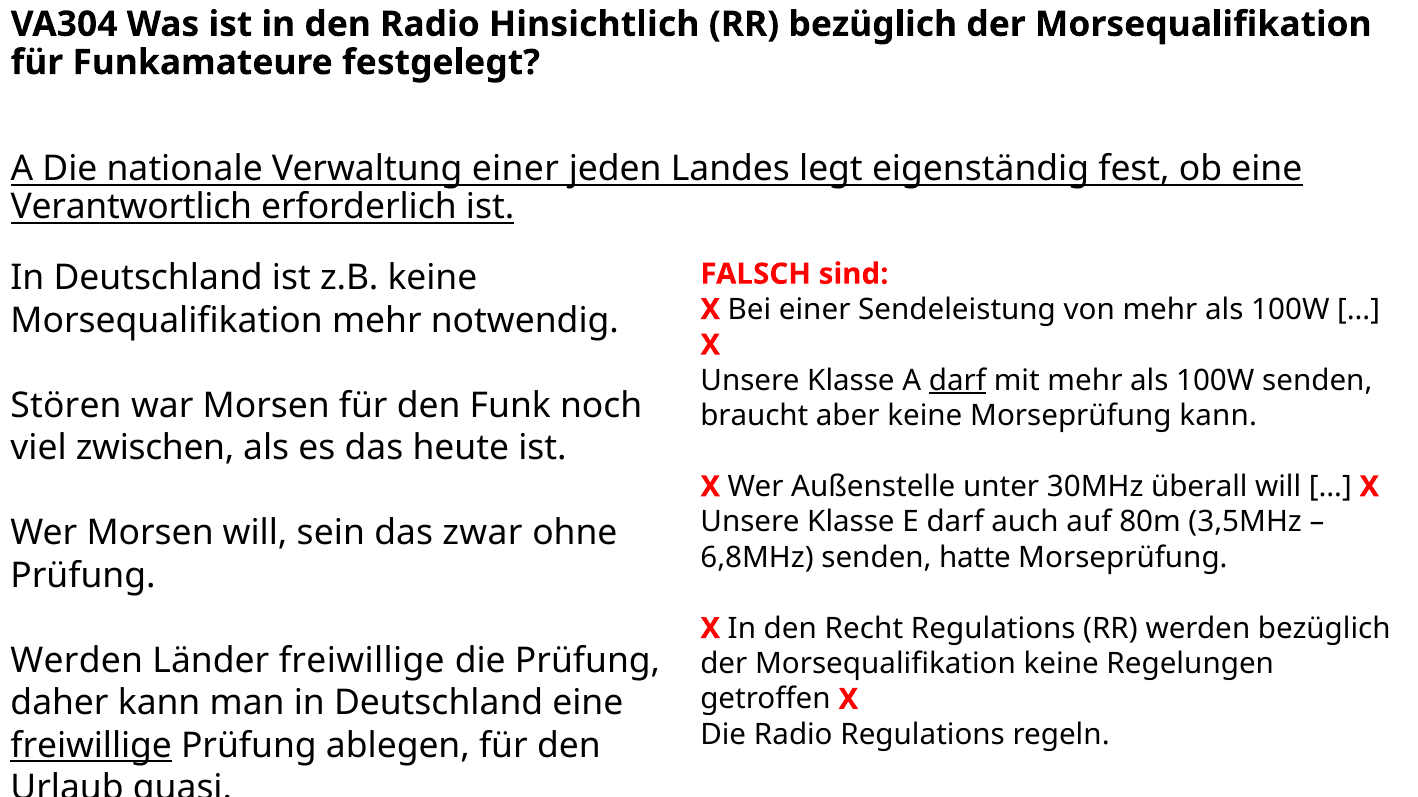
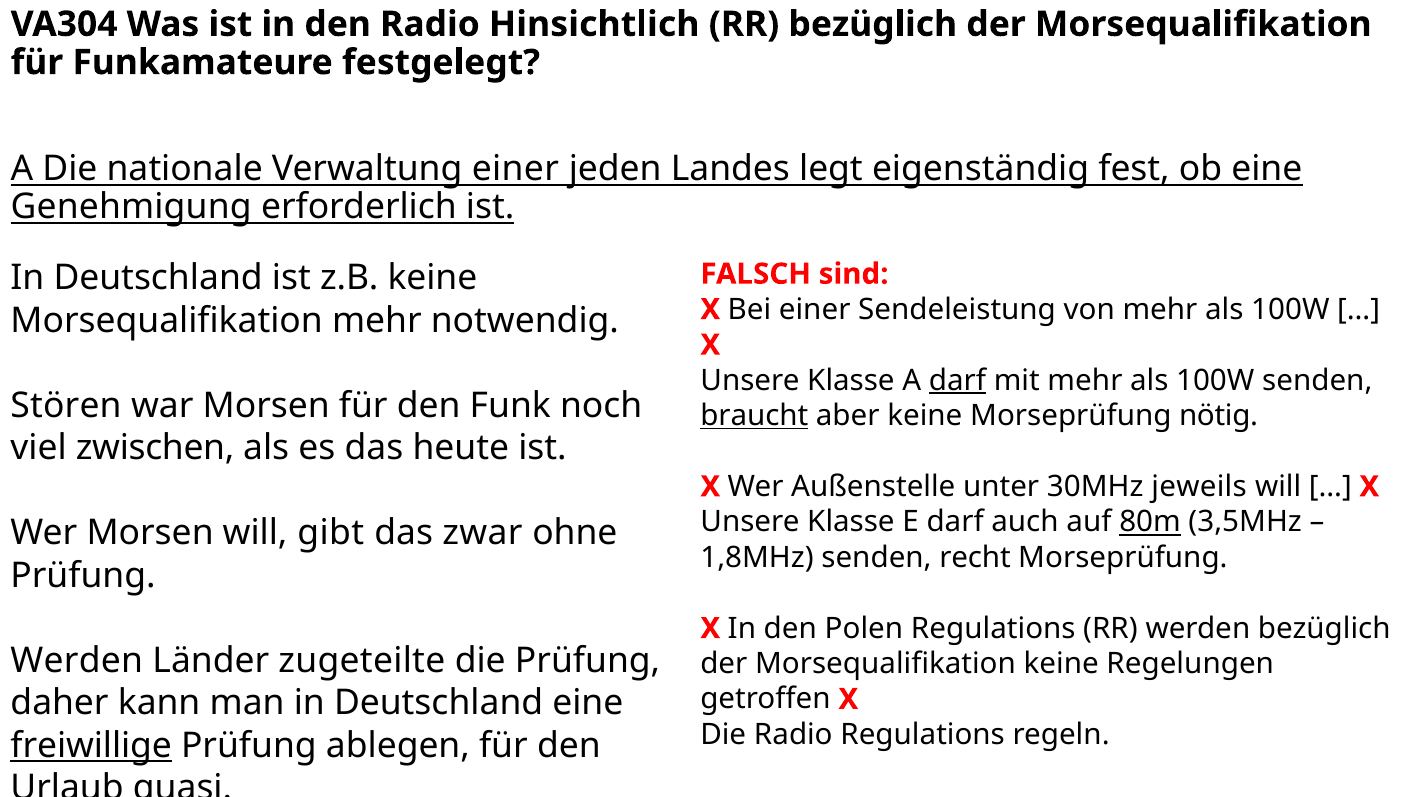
Verantwortlich: Verantwortlich -> Genehmigung (131, 207)
braucht underline: none -> present (754, 416)
Morseprüfung kann: kann -> nötig (1219, 416)
überall: überall -> jeweils (1199, 487)
80m underline: none -> present (1150, 522)
sein: sein -> gibt (331, 533)
6,8MHz: 6,8MHz -> 1,8MHz (757, 558)
hatte: hatte -> recht (975, 558)
Recht: Recht -> Polen (864, 629)
Länder freiwillige: freiwillige -> zugeteilte (362, 661)
